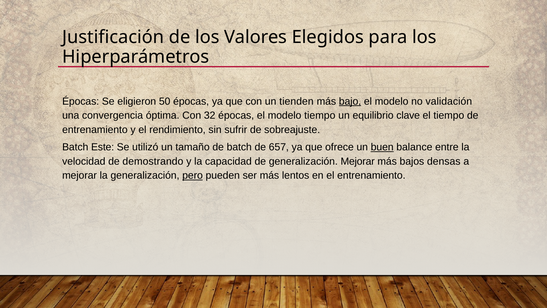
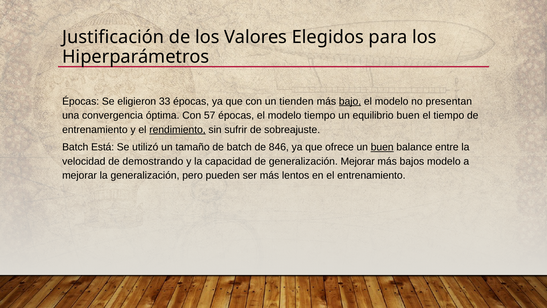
50: 50 -> 33 (165, 101)
validación: validación -> presentan (449, 101)
32: 32 -> 57 (210, 115)
equilibrio clave: clave -> buen (408, 115)
rendimiento underline: none -> present (177, 129)
Este: Este -> Está (103, 147)
657: 657 -> 846 (279, 147)
bajos densas: densas -> modelo (444, 161)
pero underline: present -> none (193, 175)
